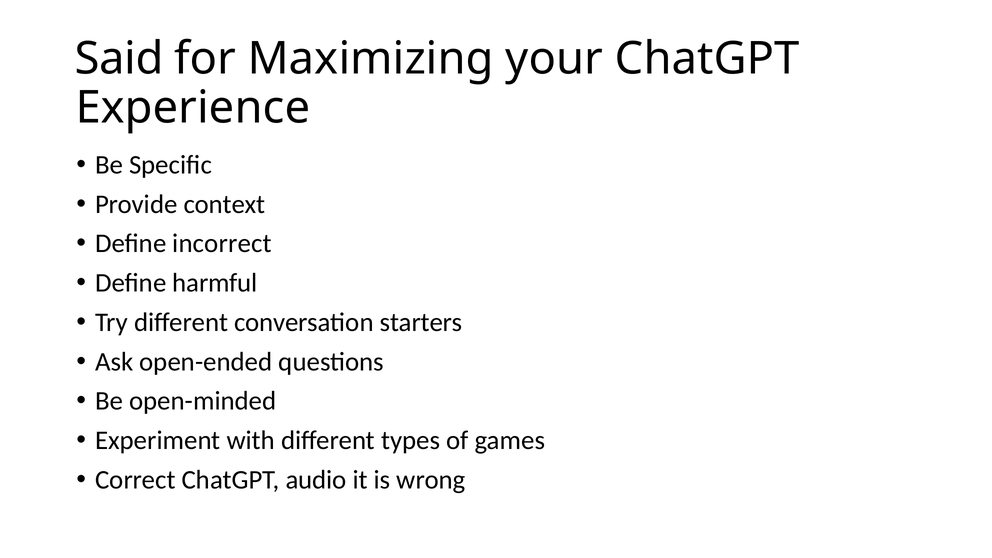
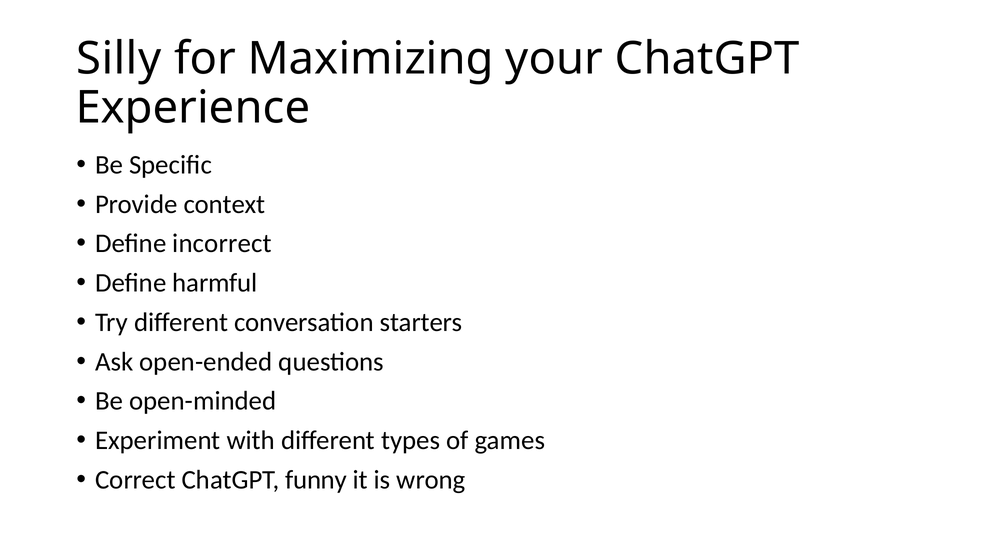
Said: Said -> Silly (119, 59)
audio: audio -> funny (316, 480)
